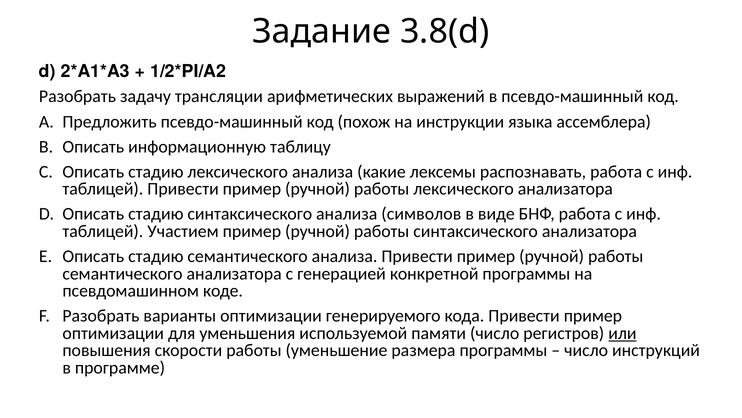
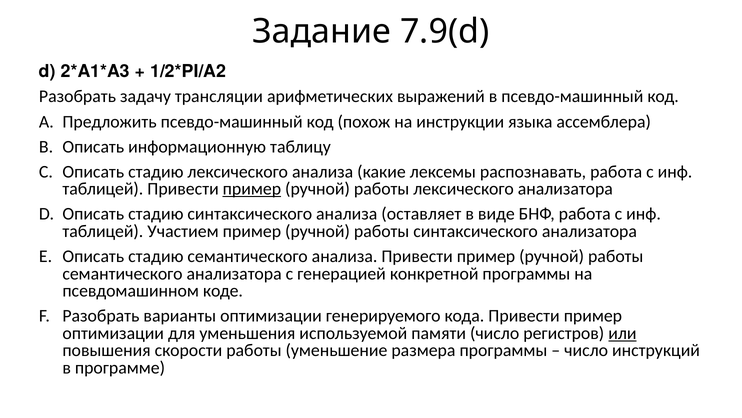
3.8(d: 3.8(d -> 7.9(d (445, 31)
пример underline: none -> present (252, 189)
символов: символов -> оставляет (421, 214)
